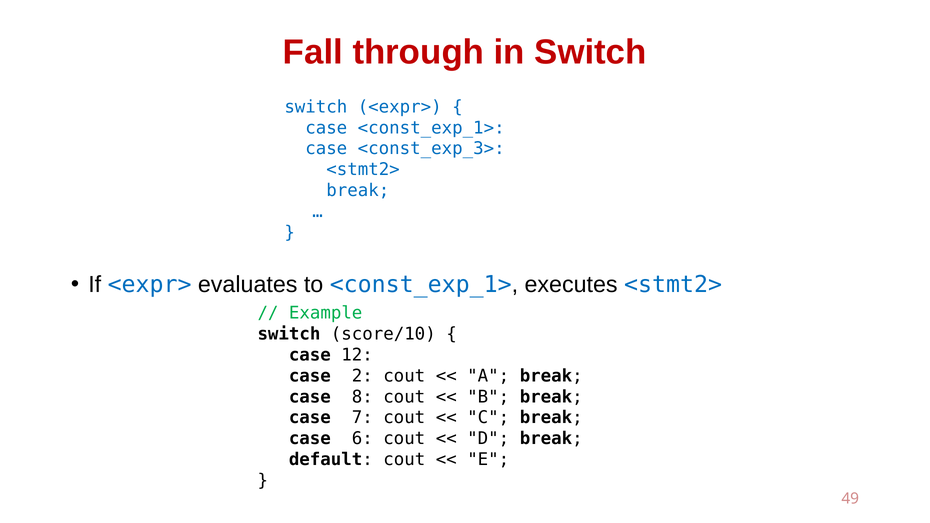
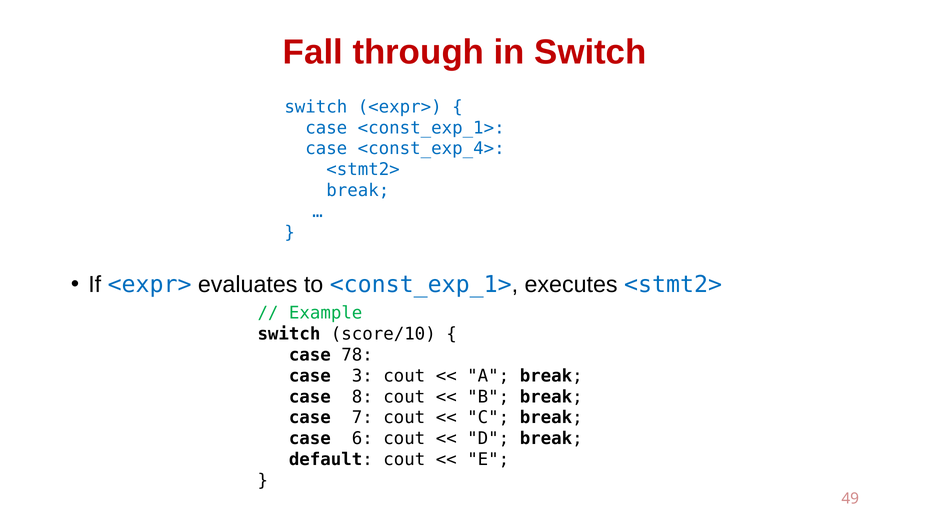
<const_exp_3>: <const_exp_3> -> <const_exp_4> (431, 149)
12: 12 -> 78 (357, 355)
2: 2 -> 3 (362, 376)
